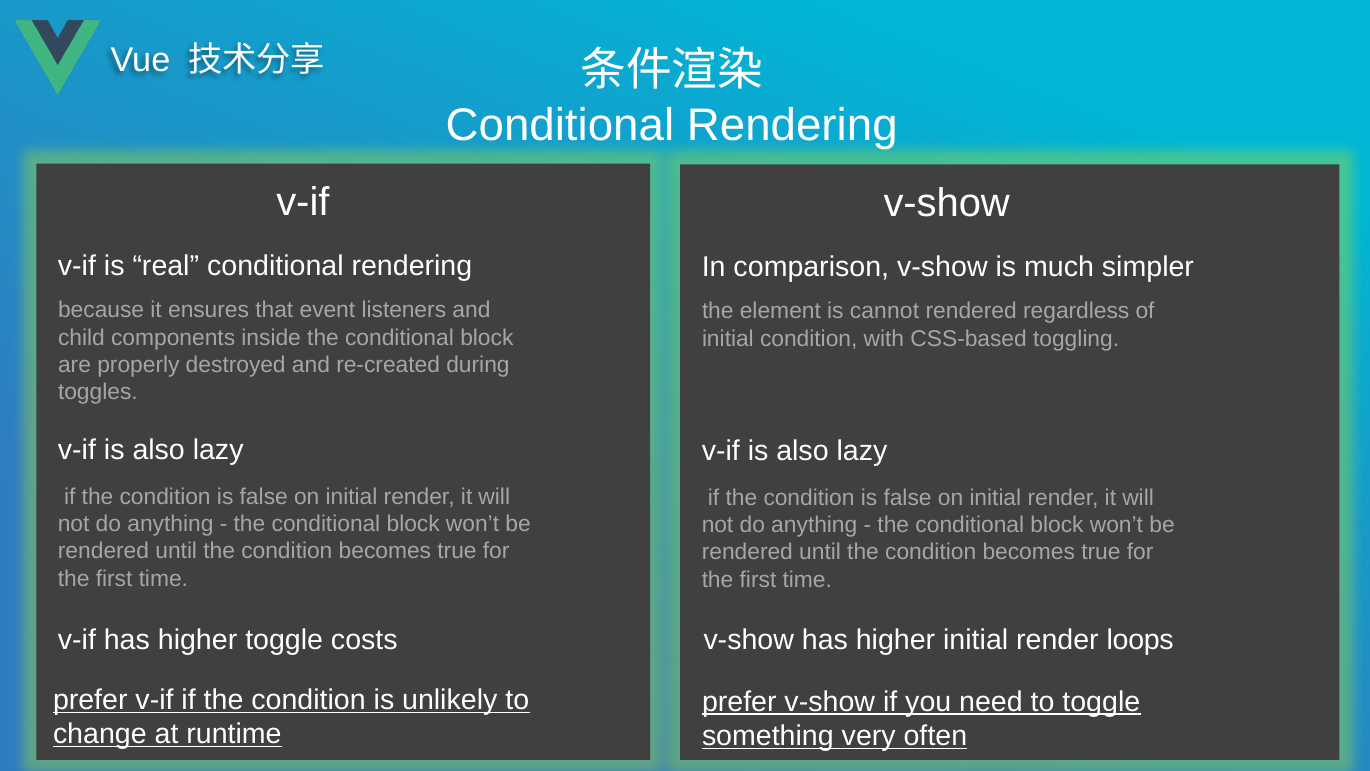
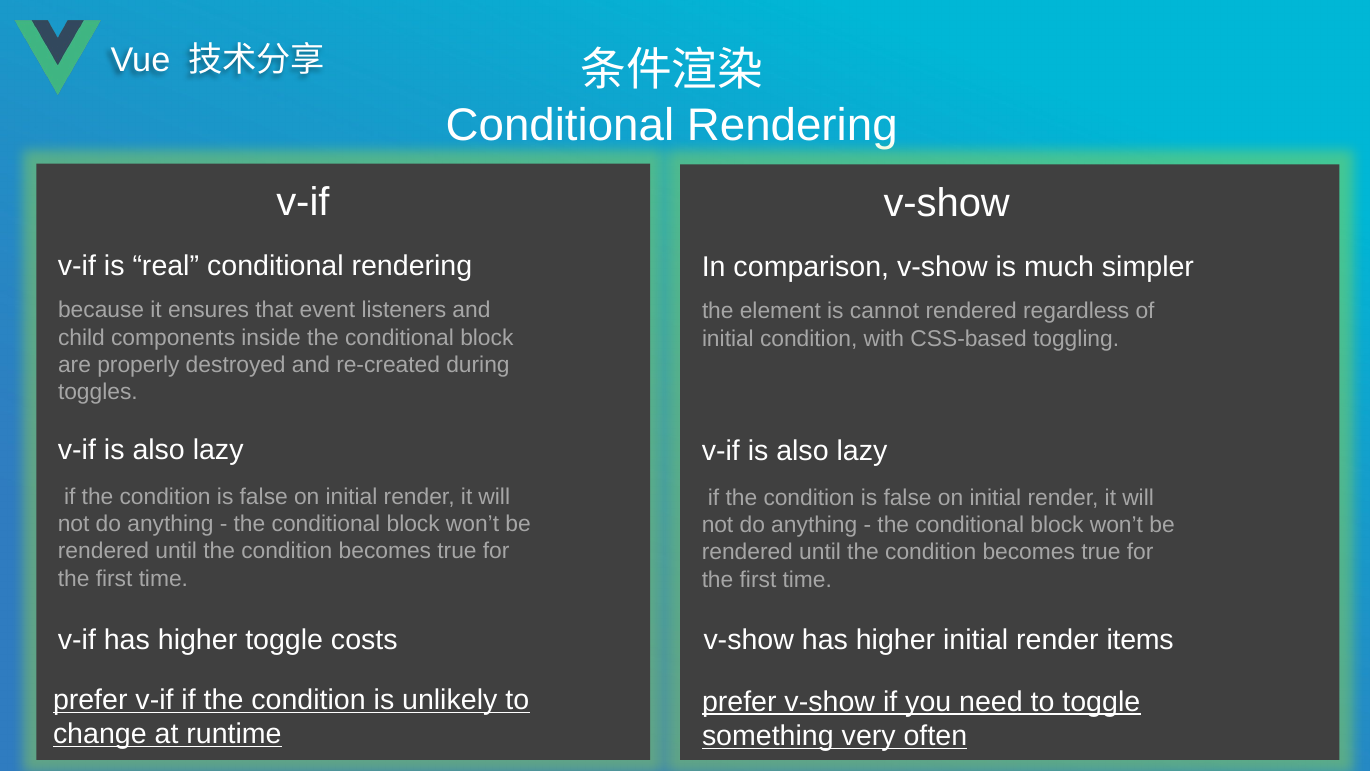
loops: loops -> items (1140, 639)
